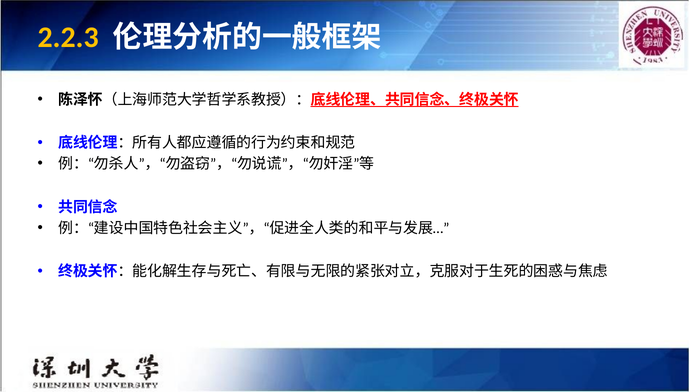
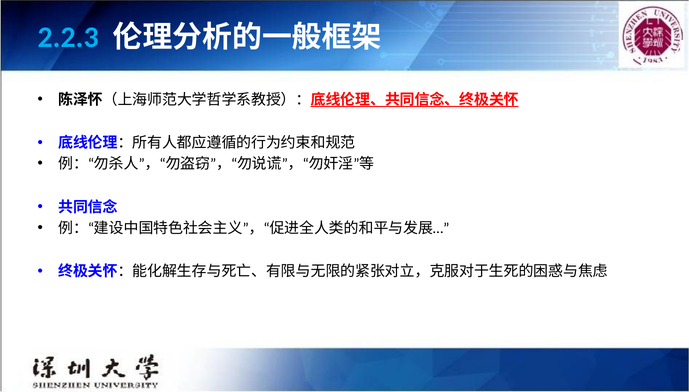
2.2.3 colour: yellow -> light blue (68, 37)
